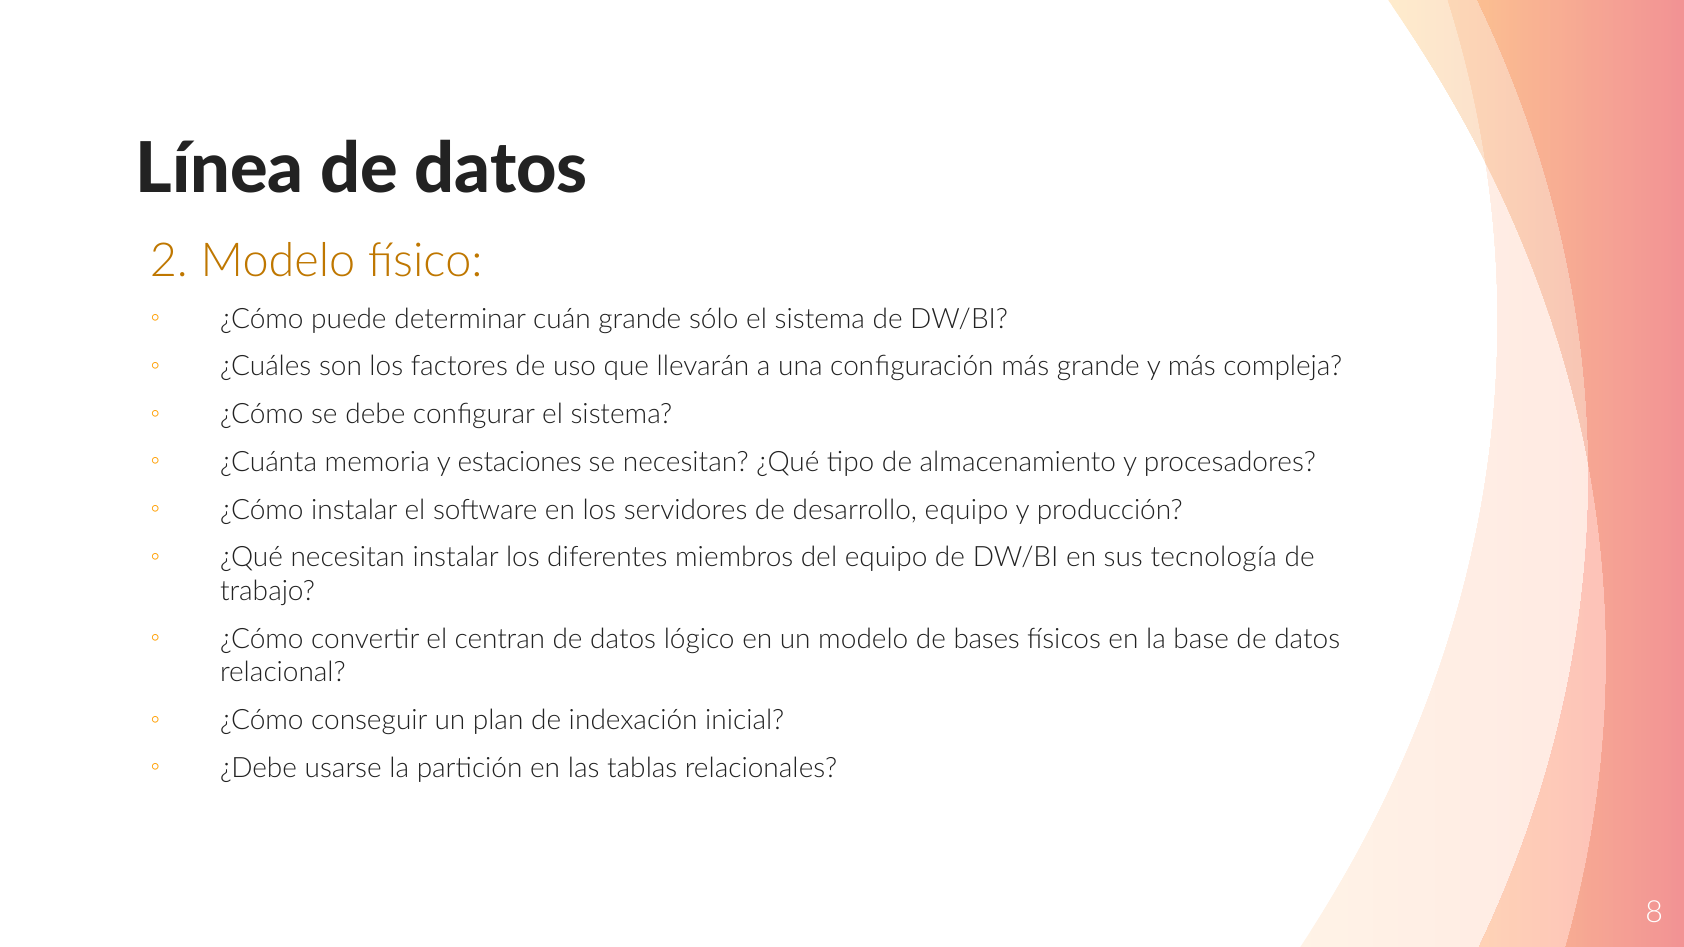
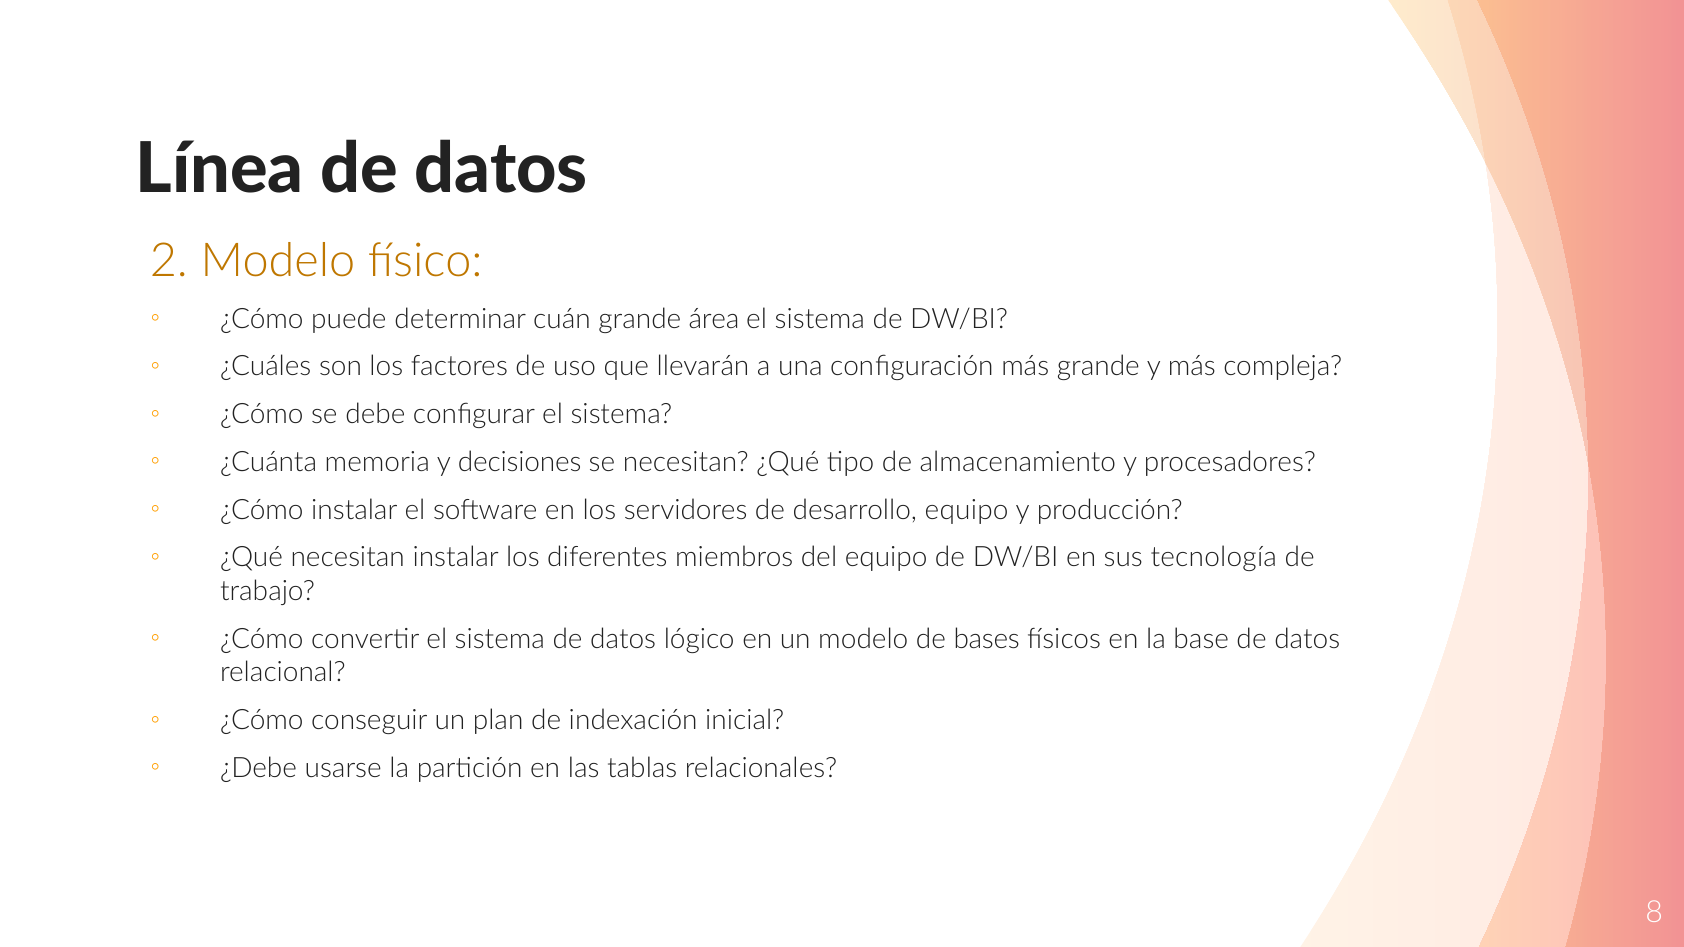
sólo: sólo -> área (714, 319)
estaciones: estaciones -> decisiones (520, 462)
convertir el centran: centran -> sistema (500, 639)
